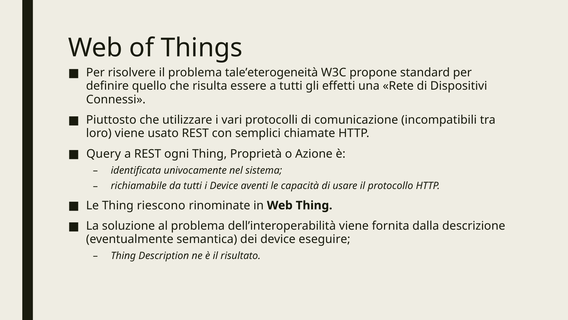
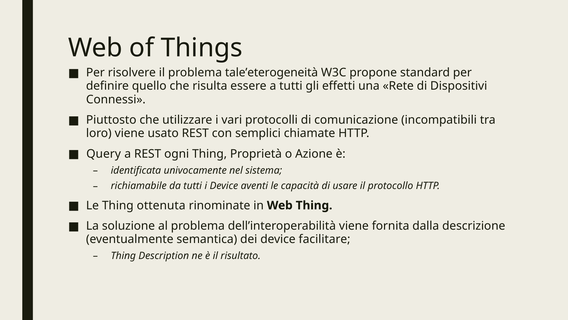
riescono: riescono -> ottenuta (161, 205)
eseguire: eseguire -> facilitare (325, 239)
